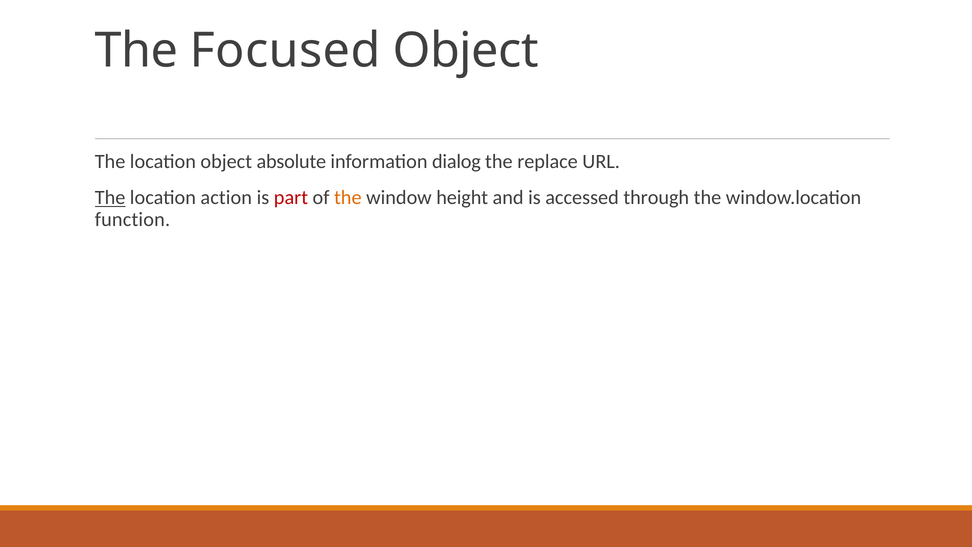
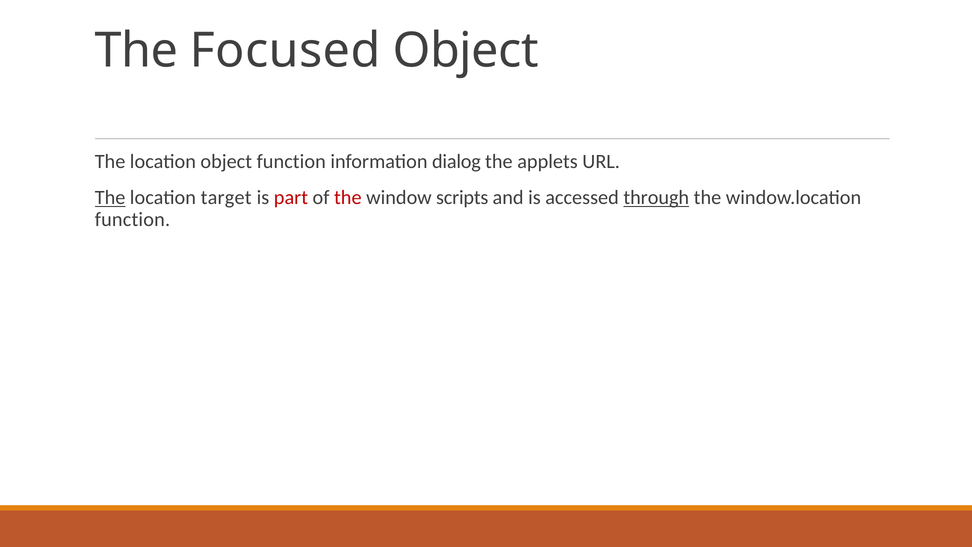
object absolute: absolute -> function (291, 162)
replace: replace -> applets (548, 162)
action: action -> target (226, 198)
the colour: orange -> red (348, 198)
height: height -> scripts (462, 198)
through underline: none -> present (656, 198)
